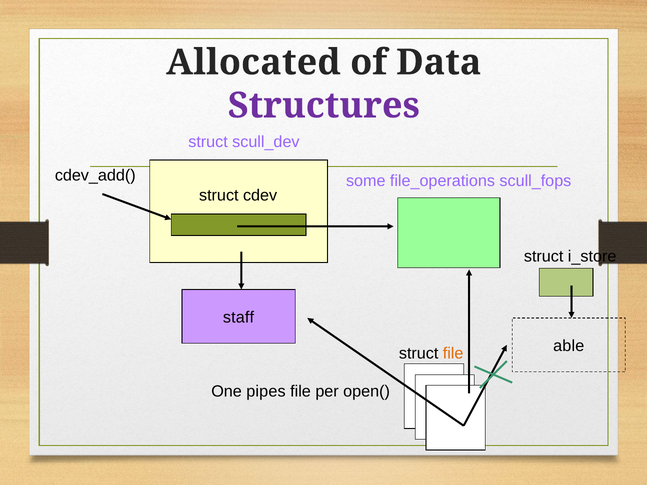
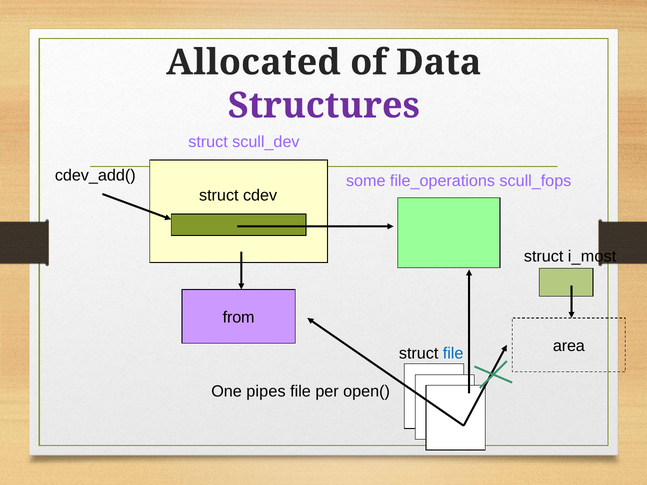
i_store: i_store -> i_most (592, 257)
staff: staff -> from (239, 318)
able: able -> area (569, 346)
file colour: orange -> blue (453, 354)
